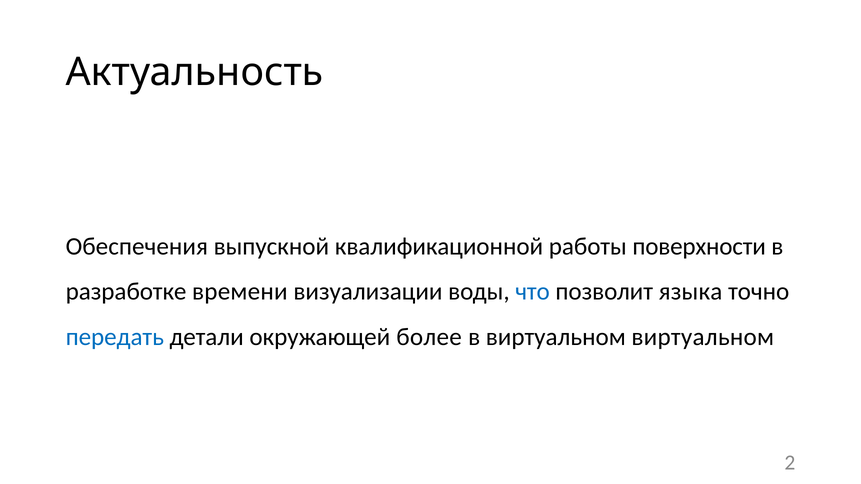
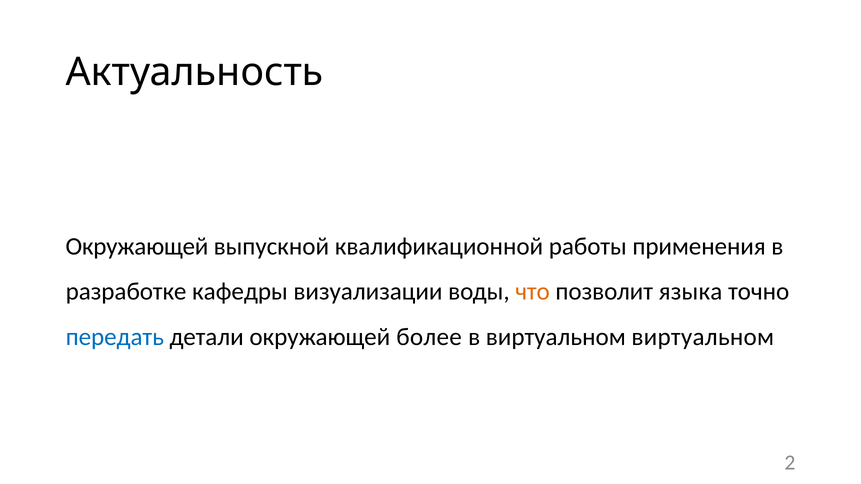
Обеспечения: Обеспечения -> Окружающей (137, 247)
поверхности: поверхности -> применения (699, 247)
времени: времени -> кафедры (240, 292)
что colour: blue -> orange (533, 292)
